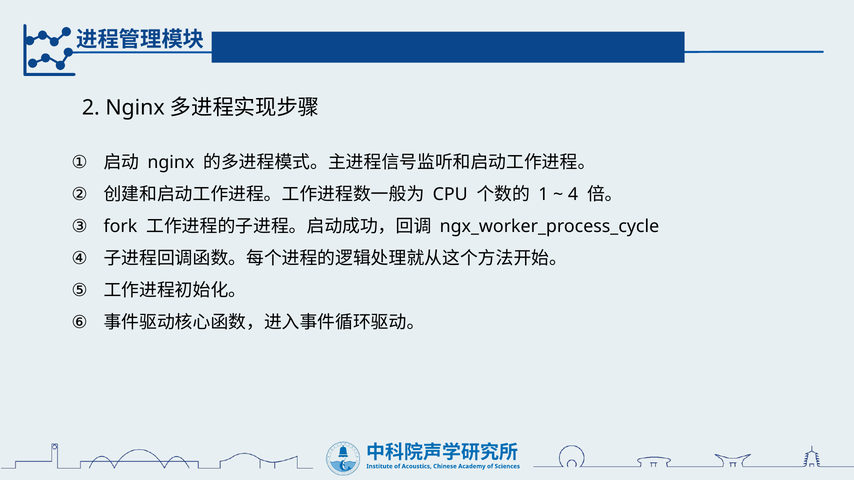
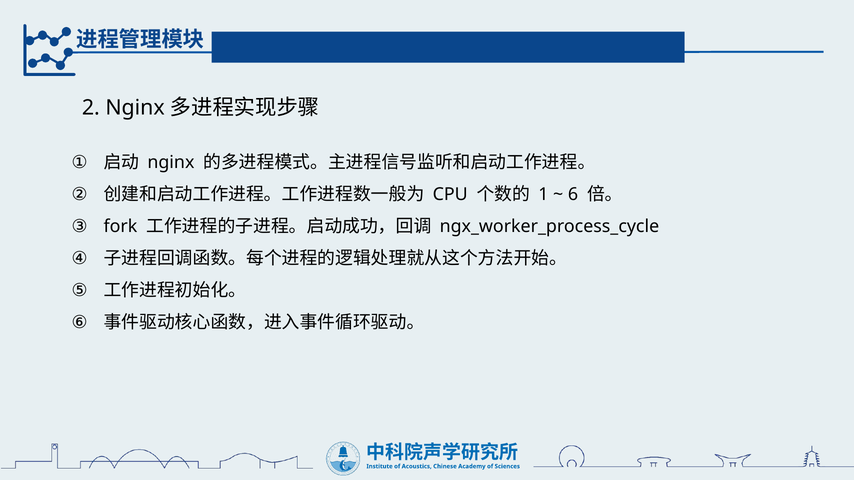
4: 4 -> 6 (573, 195)
